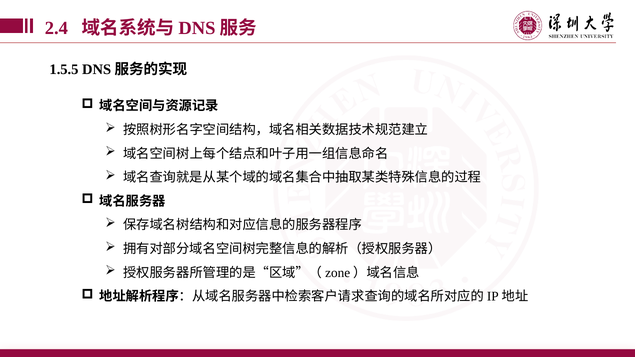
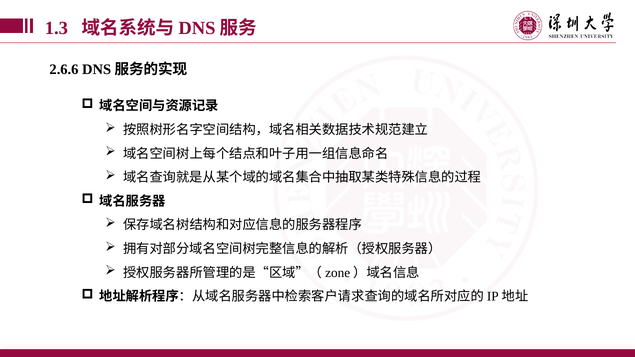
2.4: 2.4 -> 1.3 (56, 28)
1.5.5: 1.5.5 -> 2.6.6 (64, 70)
